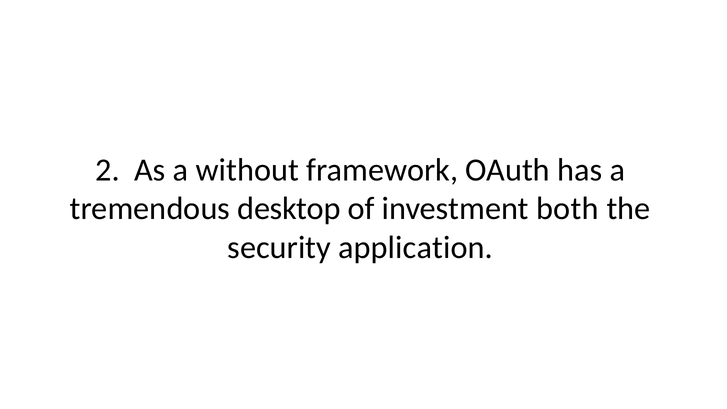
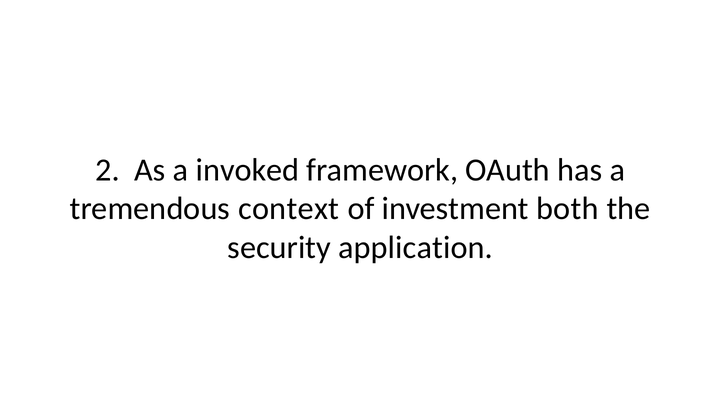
without: without -> invoked (247, 170)
desktop: desktop -> context (289, 209)
